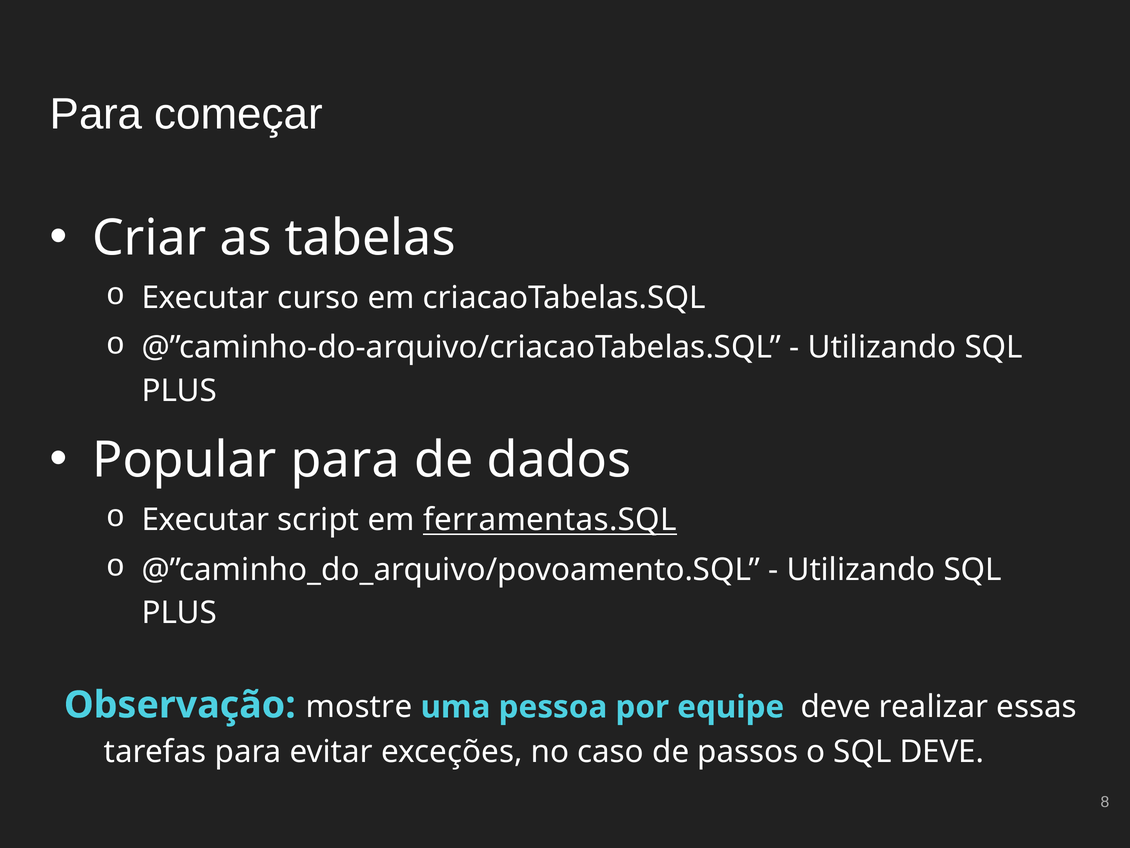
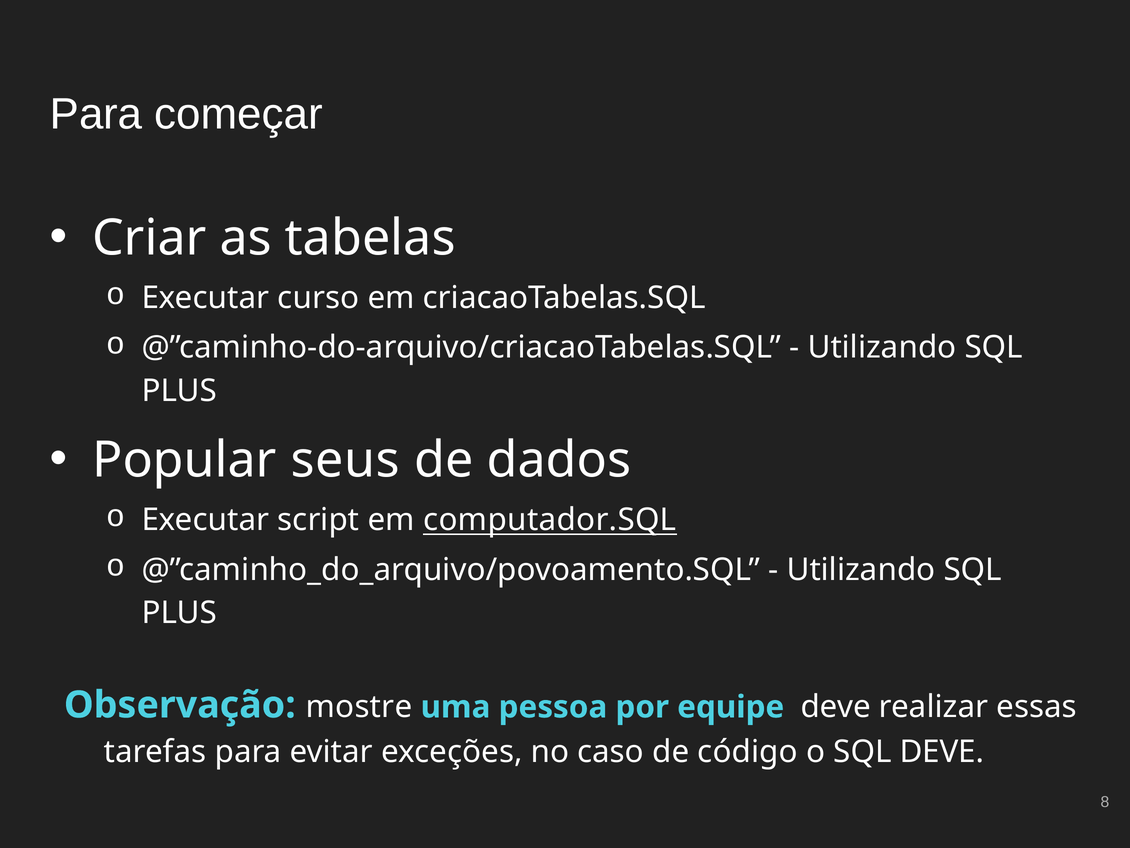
Popular para: para -> seus (345, 460)
ferramentas.SQL: ferramentas.SQL -> computador.SQL (550, 520)
passos: passos -> código (748, 751)
